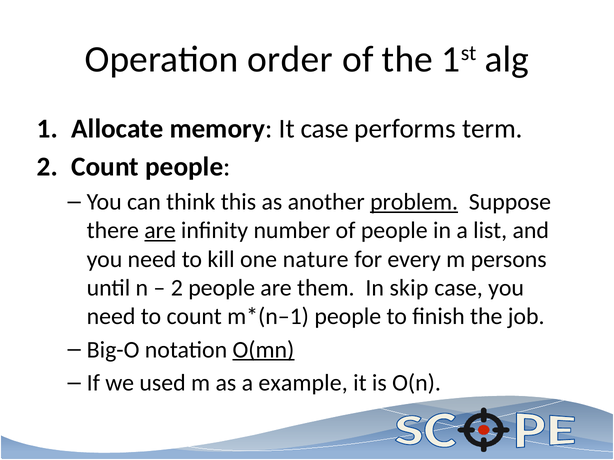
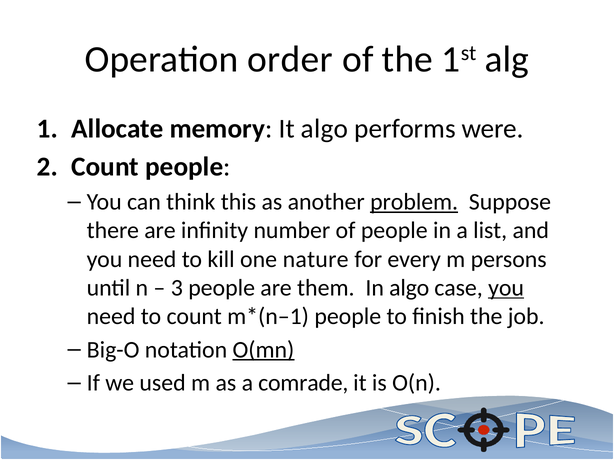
It case: case -> algo (324, 129)
term: term -> were (493, 129)
are underline: present -> none (160, 231)
2: 2 -> 3 (177, 288)
In skip: skip -> algo (409, 288)
you underline: none -> present (506, 288)
example: example -> comrade (303, 383)
